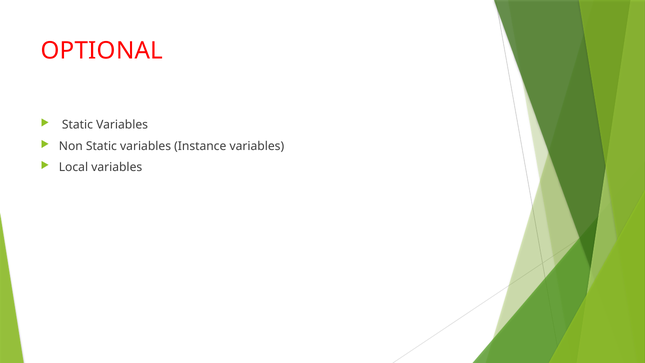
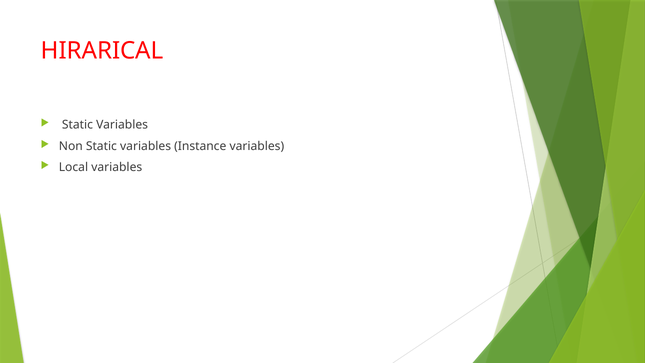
OPTIONAL: OPTIONAL -> HIRARICAL (102, 51)
